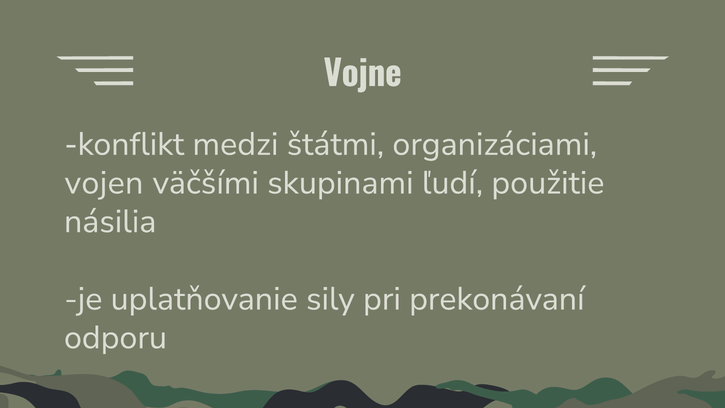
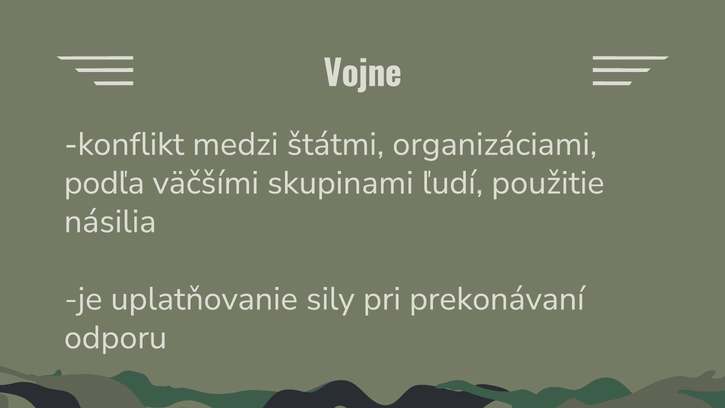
vojen: vojen -> podľa (104, 183)
